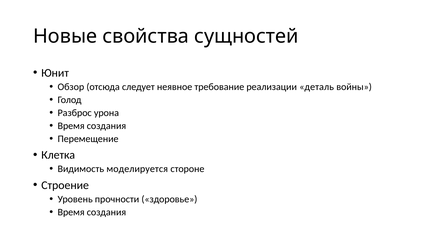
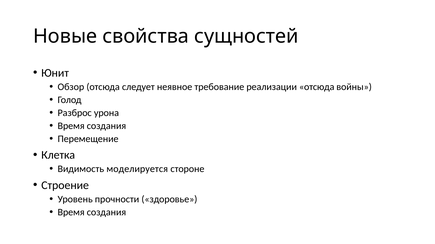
реализации деталь: деталь -> отсюда (317, 87)
